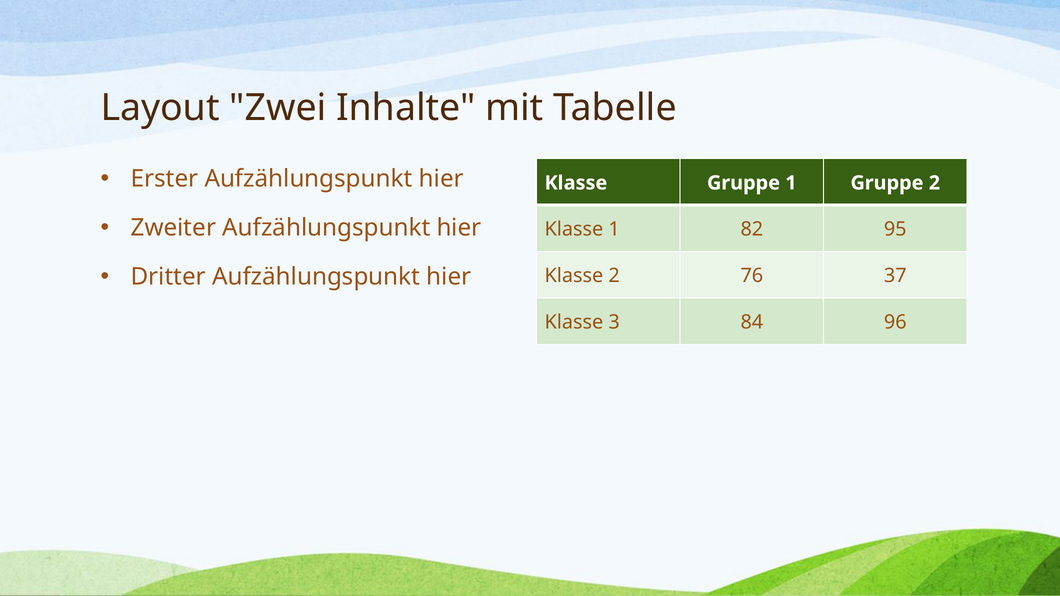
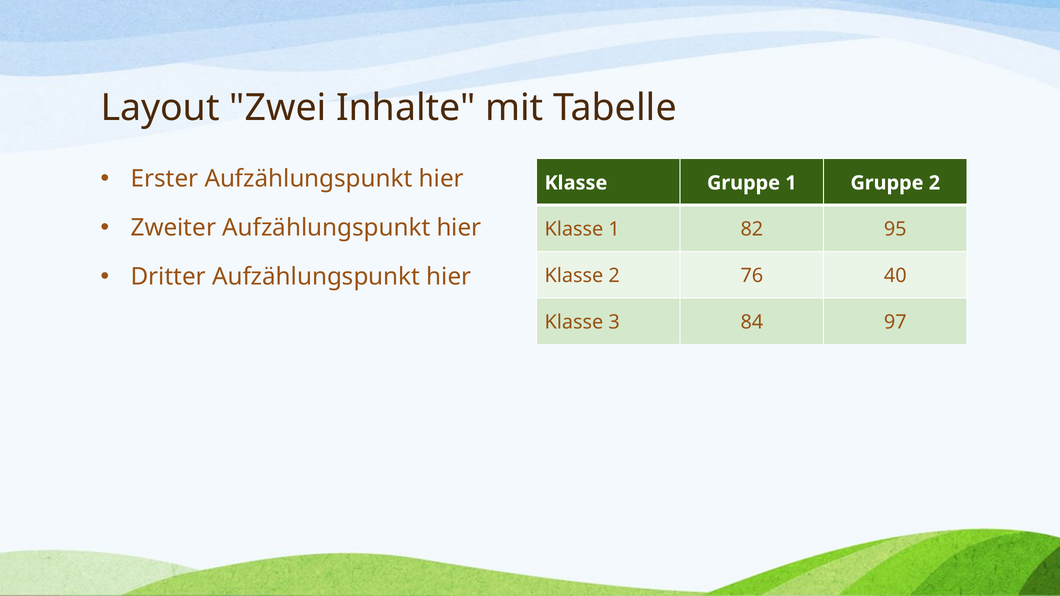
37: 37 -> 40 (895, 276)
96: 96 -> 97 (895, 322)
